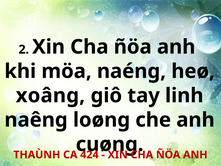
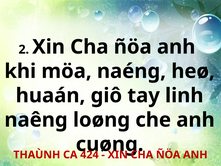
xoâng: xoâng -> huaán (50, 95)
